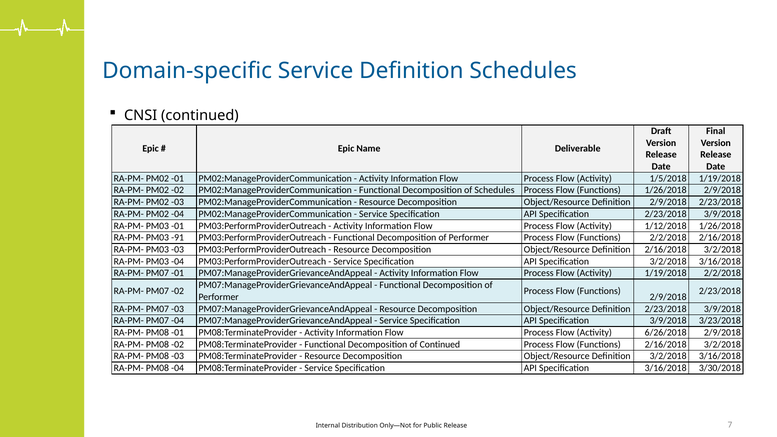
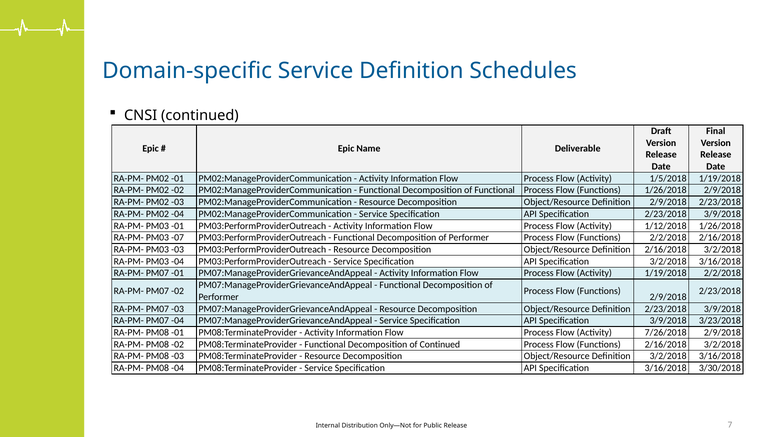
of Schedules: Schedules -> Functional (495, 190)
-91: -91 -> -07 (178, 238)
6/26/2018: 6/26/2018 -> 7/26/2018 (666, 333)
